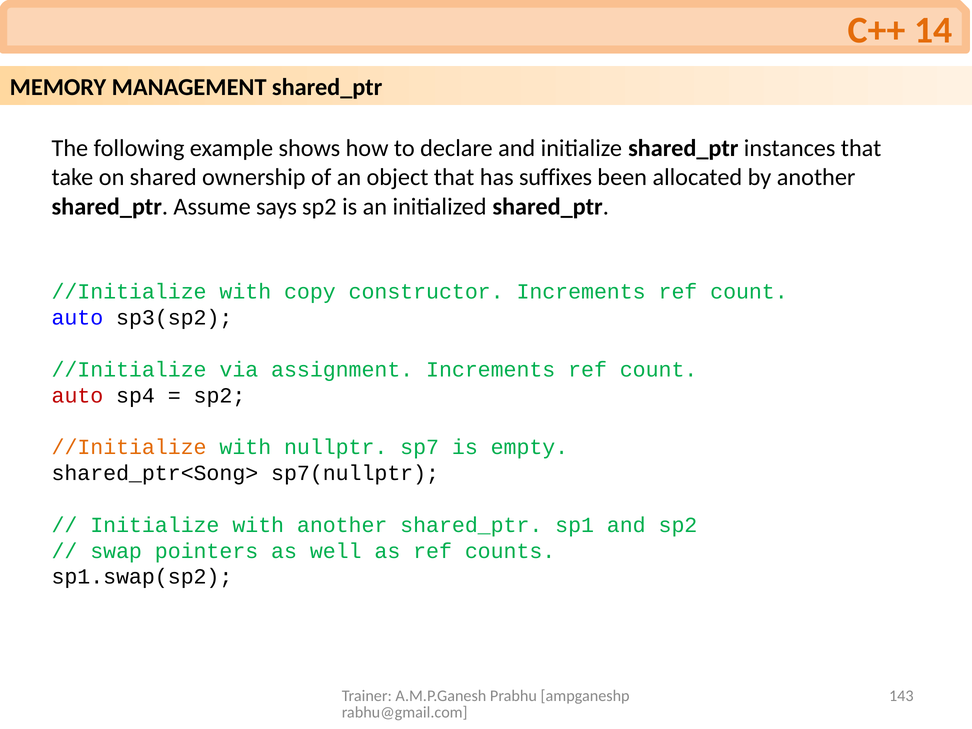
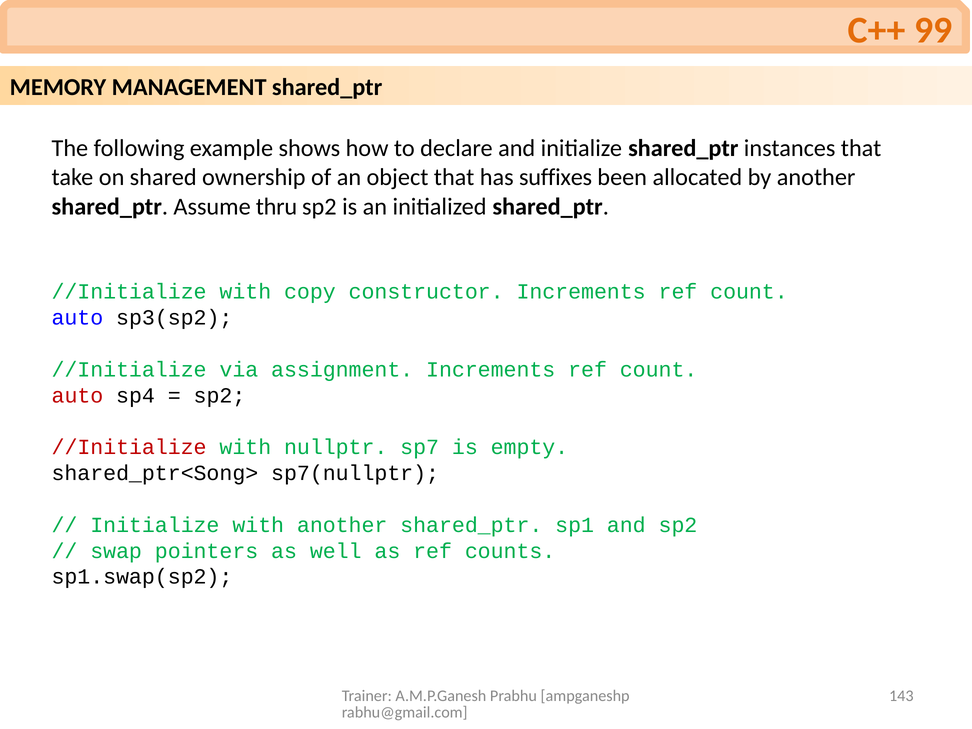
14: 14 -> 99 (933, 30)
says: says -> thru (277, 207)
//Initialize colour: orange -> red (129, 447)
